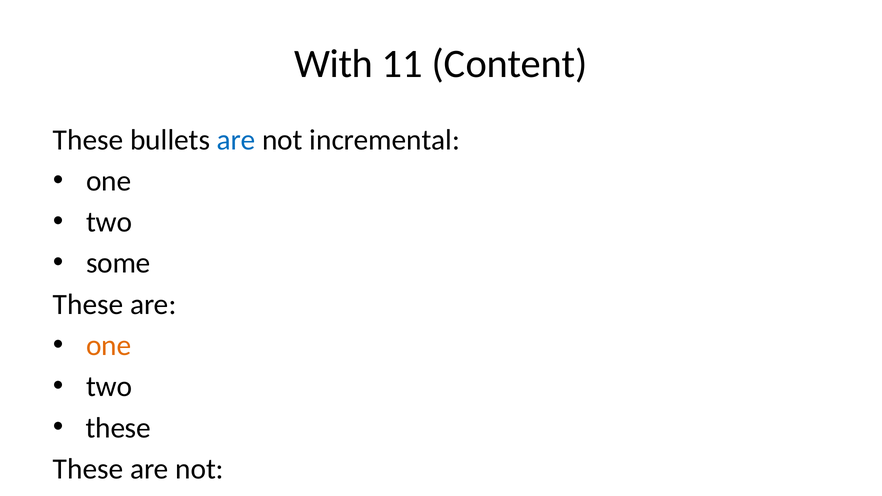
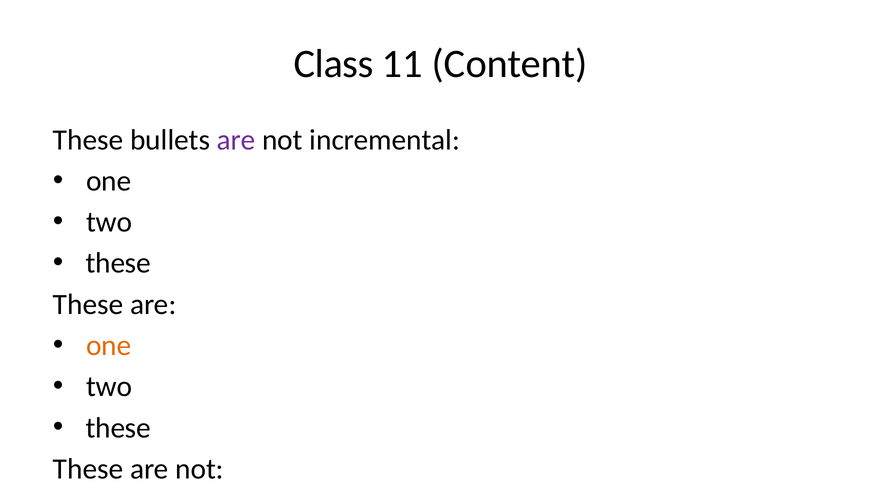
With: With -> Class (334, 64)
are colour: blue -> purple (236, 140)
some: some -> these (118, 263)
